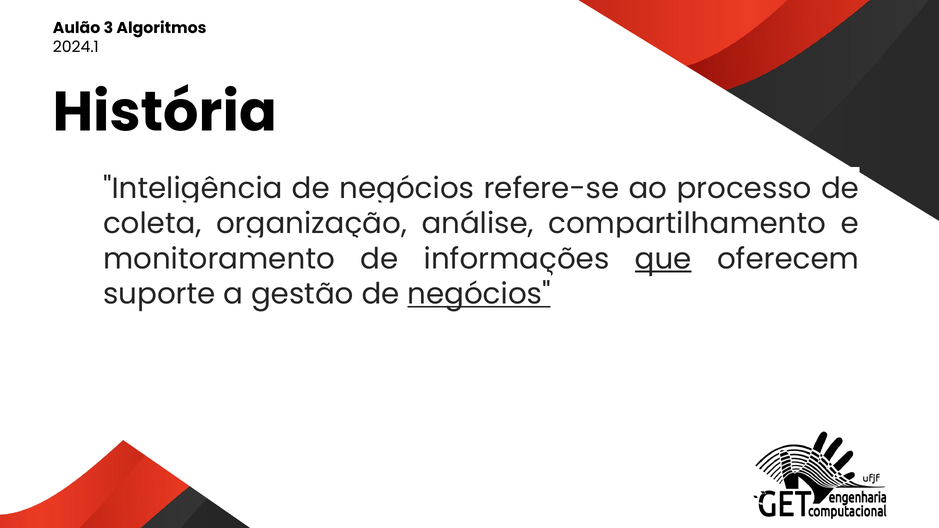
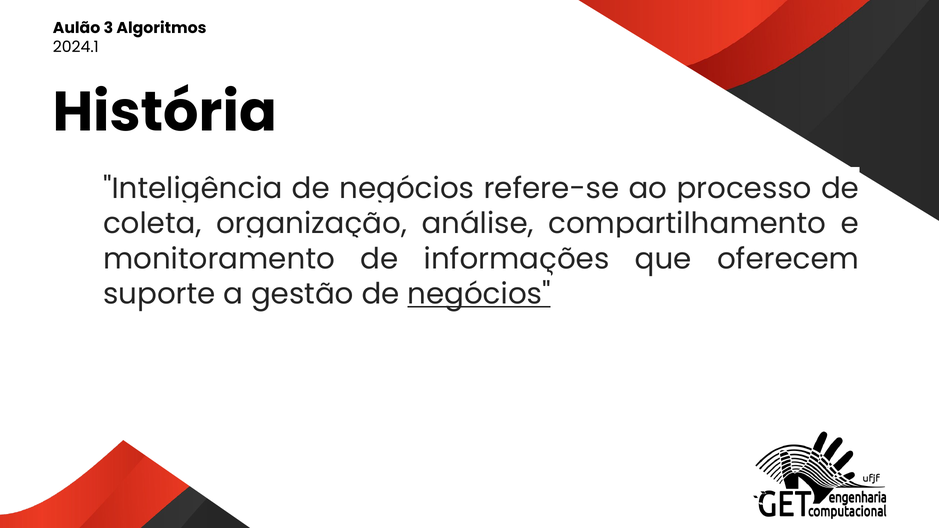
que underline: present -> none (663, 259)
